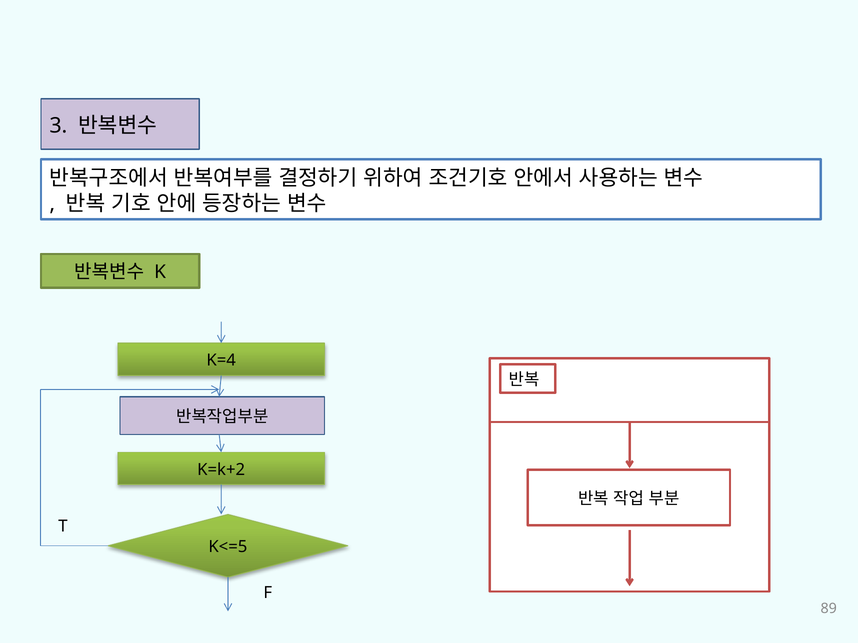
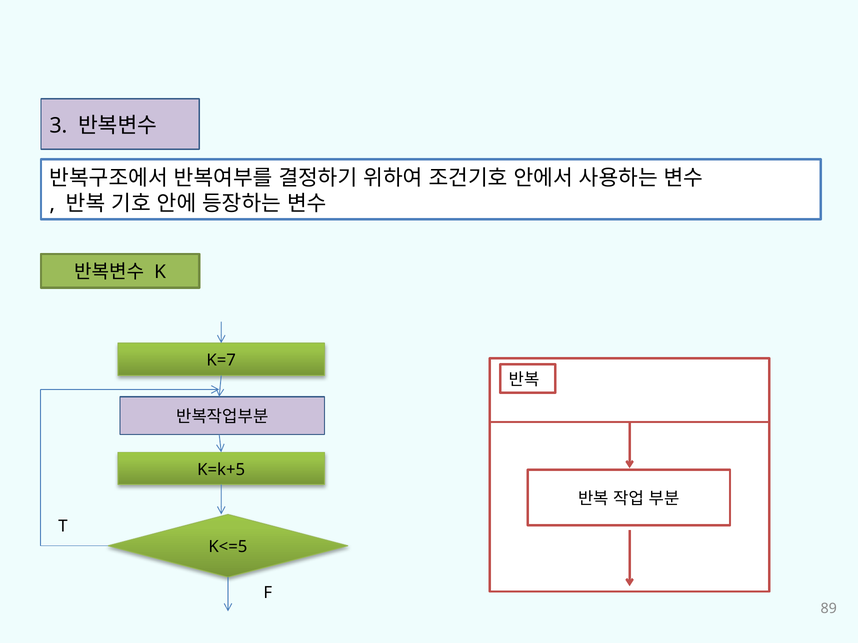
K=4: K=4 -> K=7 (221, 361)
K=k+2: K=k+2 -> K=k+5 (221, 470)
